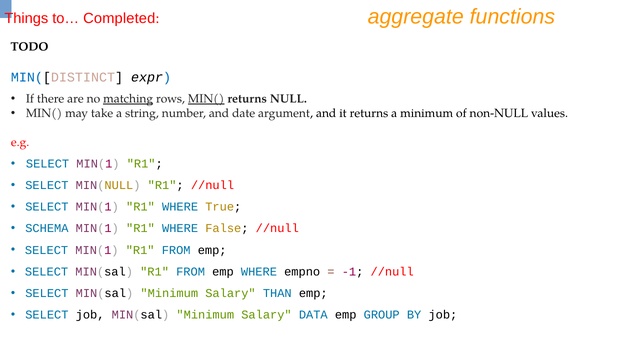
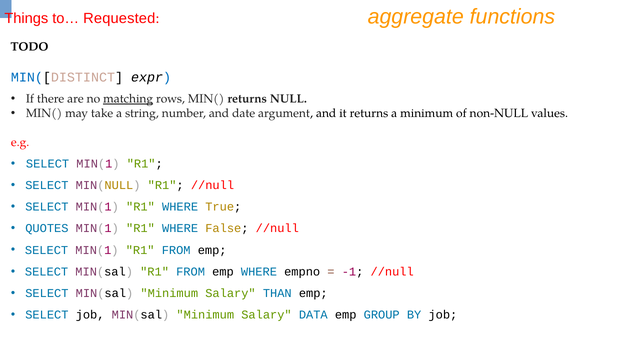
Completed: Completed -> Requested (119, 18)
MIN( underline: present -> none (206, 99)
SCHEMA: SCHEMA -> QUOTES (47, 229)
